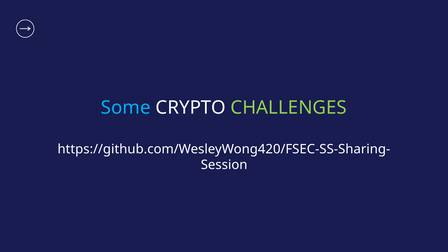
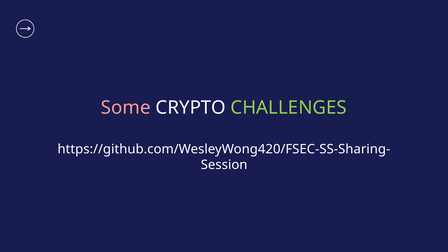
Some colour: light blue -> pink (126, 108)
